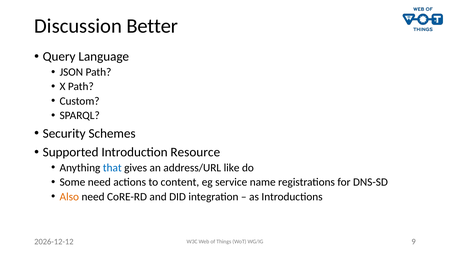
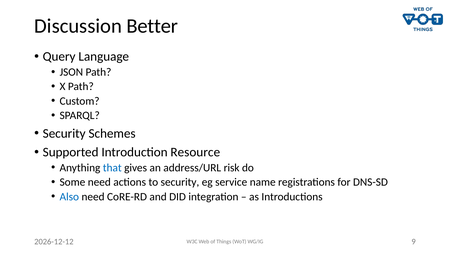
like: like -> risk (232, 168)
to content: content -> security (180, 182)
Also colour: orange -> blue (69, 197)
